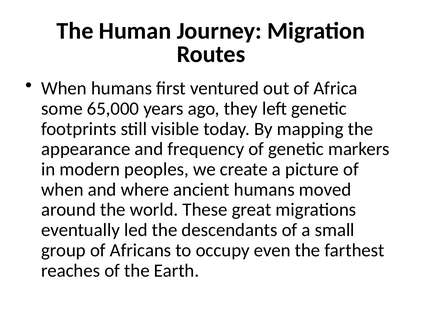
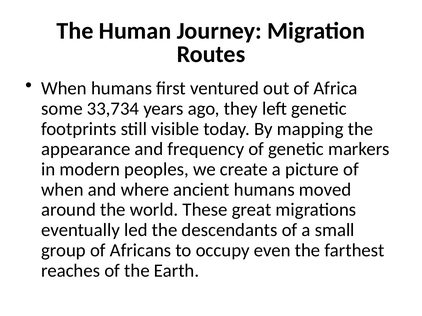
65,000: 65,000 -> 33,734 (113, 109)
